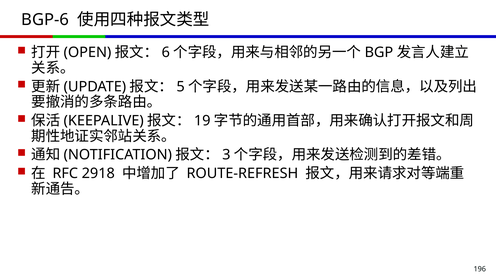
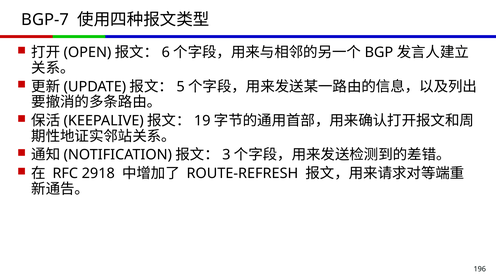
BGP-6: BGP-6 -> BGP-7 (45, 20)
